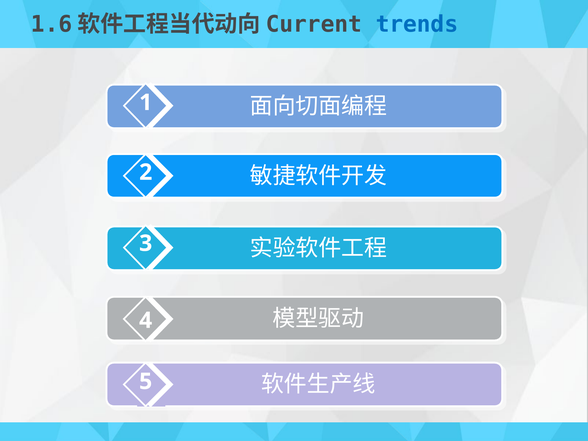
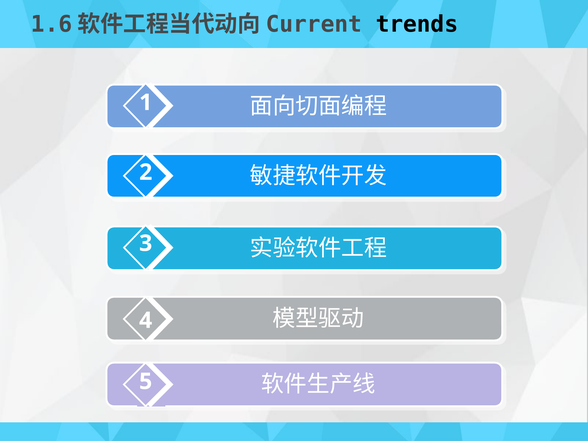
trends colour: blue -> black (417, 24)
